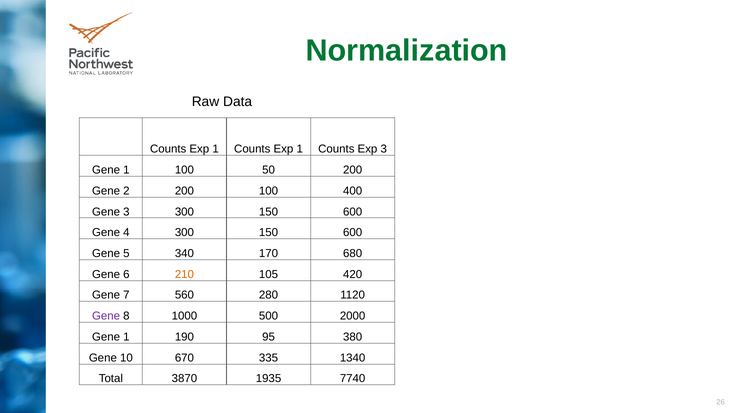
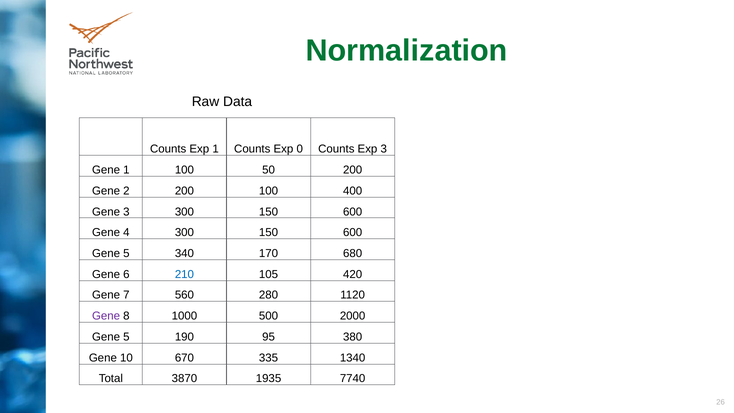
1 Counts Exp 1: 1 -> 0 (300, 149)
210 colour: orange -> blue (184, 274)
1: 1 -> 5 (126, 337)
